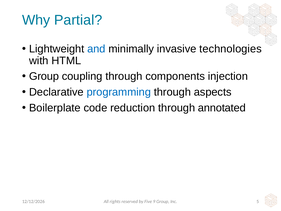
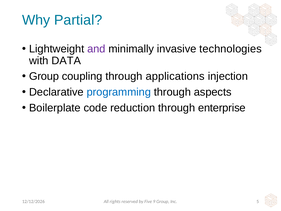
and colour: blue -> purple (96, 49)
HTML: HTML -> DATA (66, 61)
components: components -> applications (175, 76)
annotated: annotated -> enterprise (222, 108)
